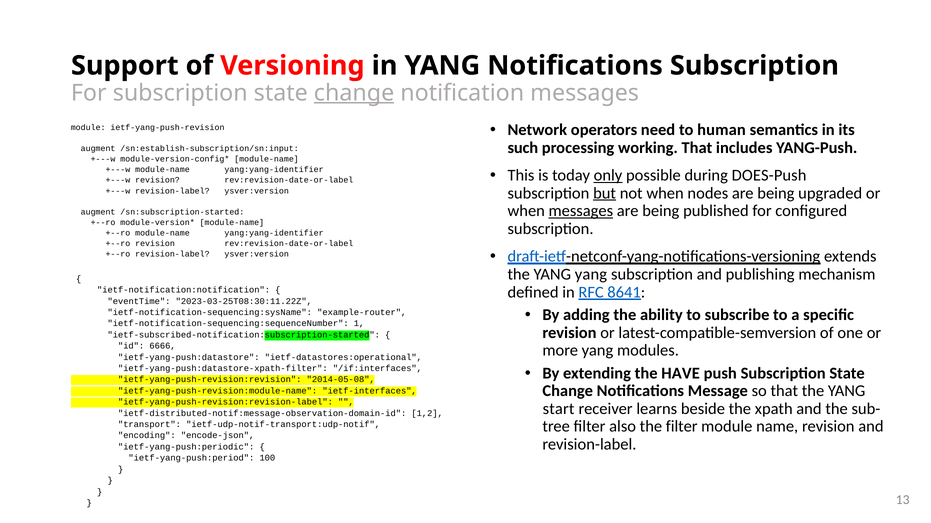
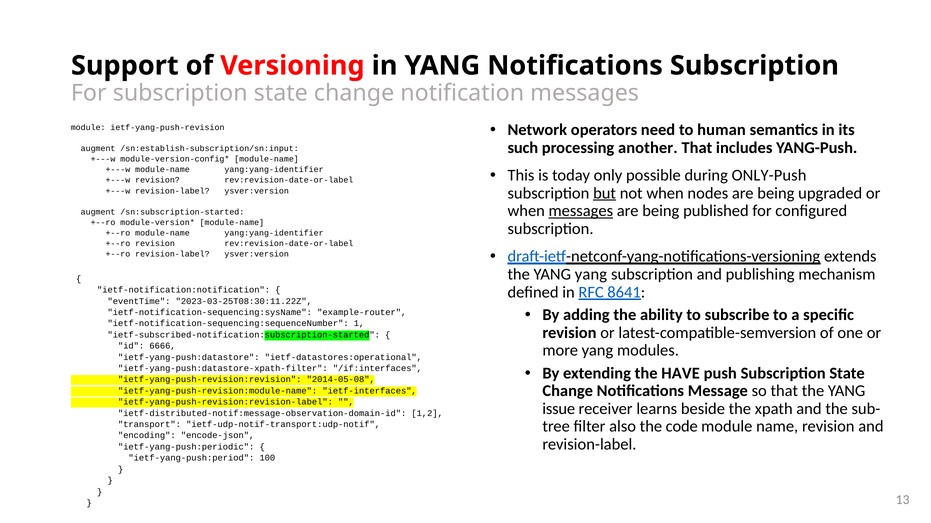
change underline: present -> none (354, 93)
working: working -> another (648, 148)
only underline: present -> none (608, 176)
DOES-Push: DOES-Push -> ONLY-Push (769, 176)
start: start -> issue (559, 409)
the filter: filter -> code (682, 427)
